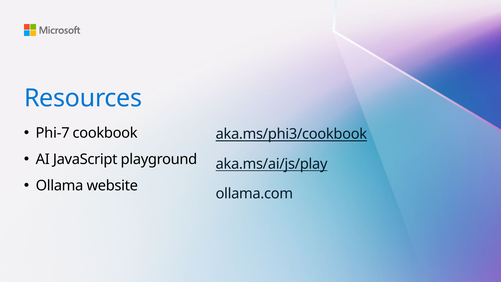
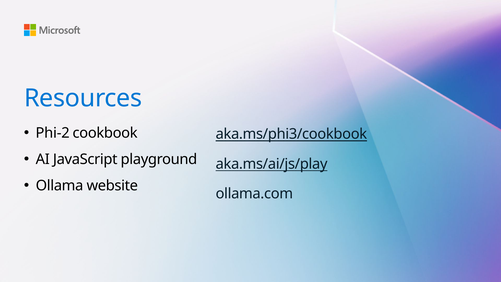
Phi-7: Phi-7 -> Phi-2 (53, 133)
